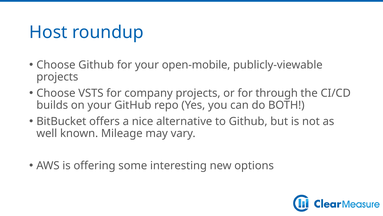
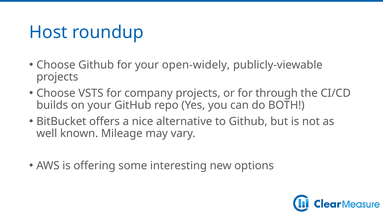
open-mobile: open-mobile -> open-widely (196, 65)
